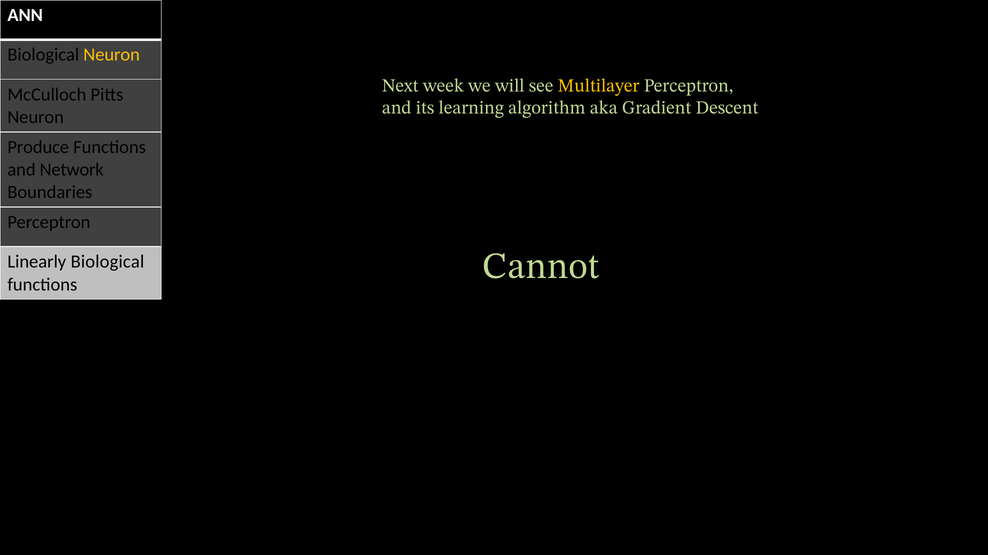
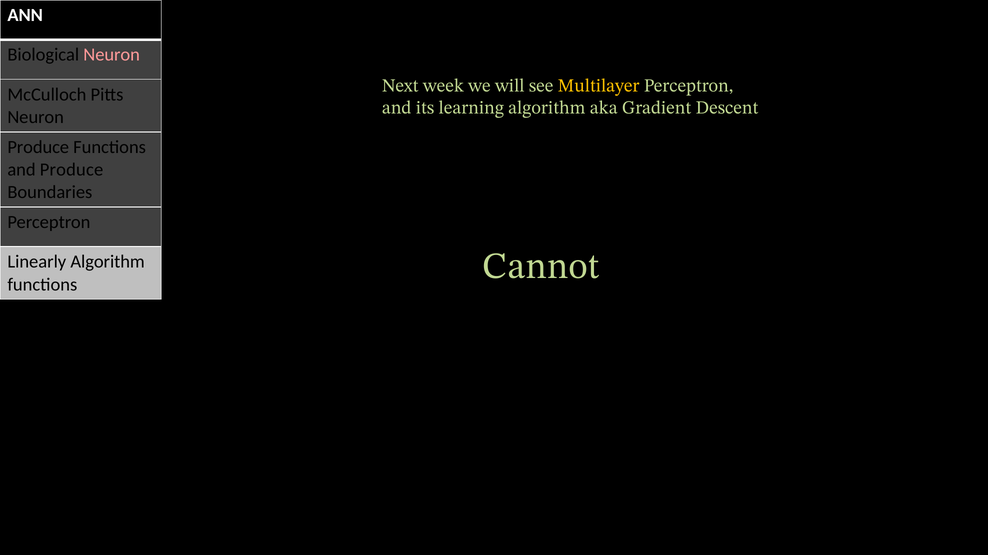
Neuron colour: yellow -> pink (112, 55)
and Network: Network -> Produce (72, 170)
Linearly Biological: Biological -> Algorithm (108, 262)
